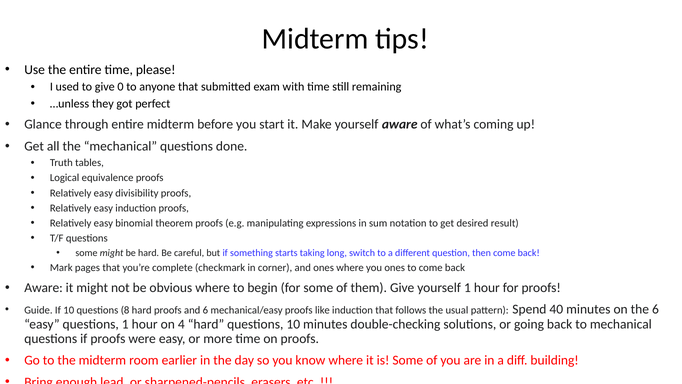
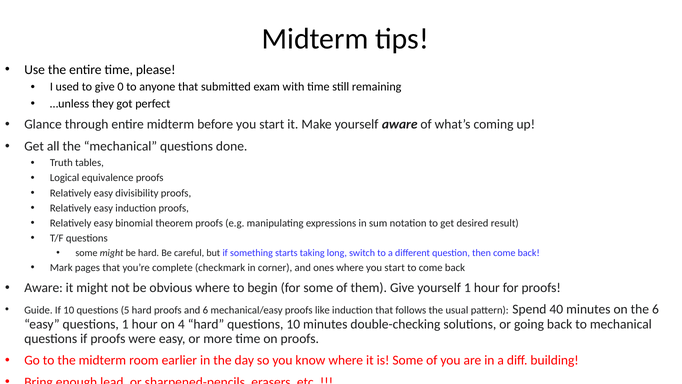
where you ones: ones -> start (395, 267)
8: 8 -> 5 (125, 310)
